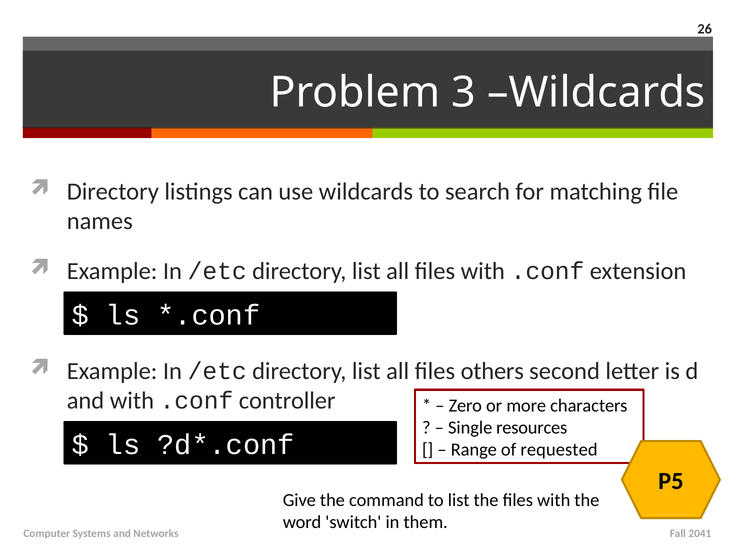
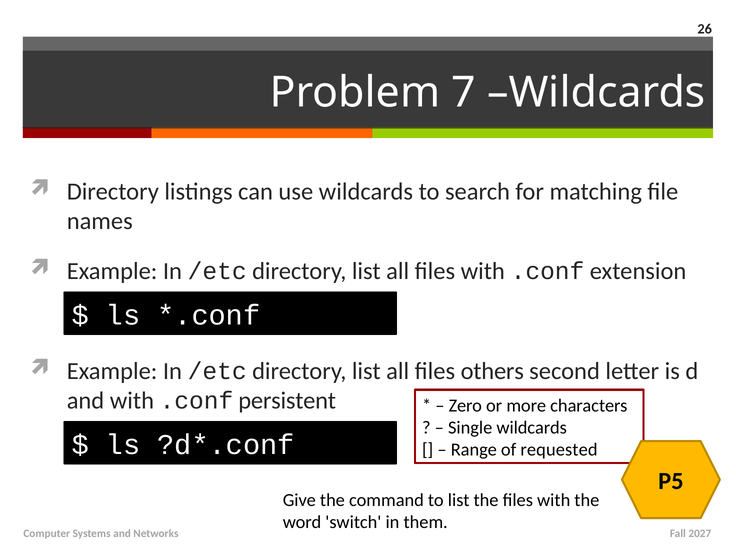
3: 3 -> 7 (464, 93)
controller: controller -> persistent (287, 400)
Single resources: resources -> wildcards (532, 428)
2041: 2041 -> 2027 (700, 534)
